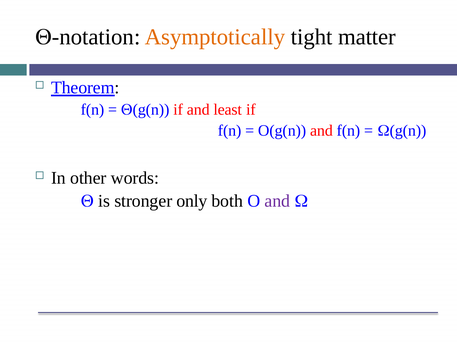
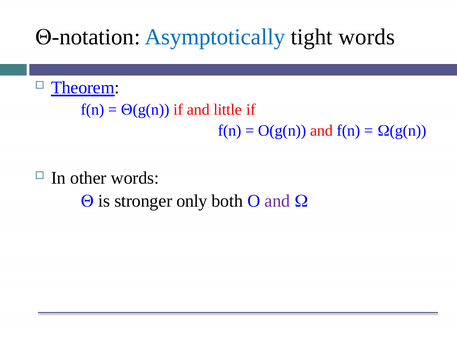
Asymptotically colour: orange -> blue (215, 37)
tight matter: matter -> words (367, 37)
least: least -> little (228, 110)
